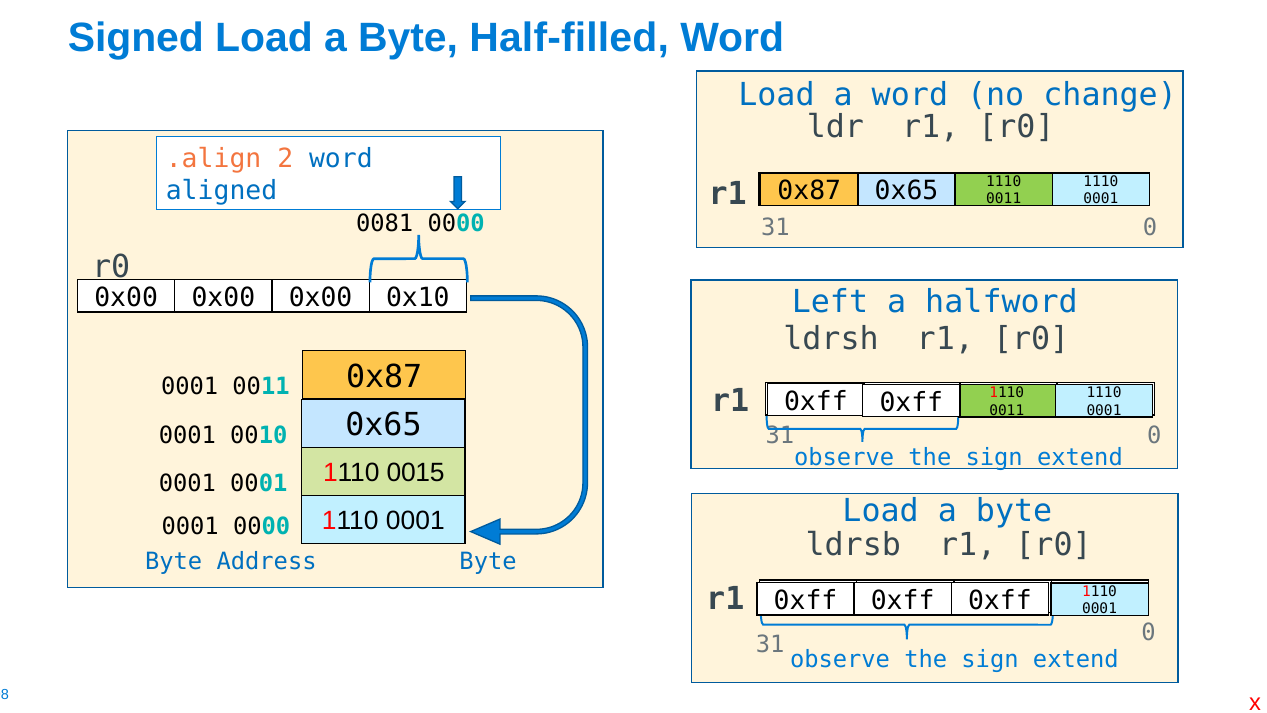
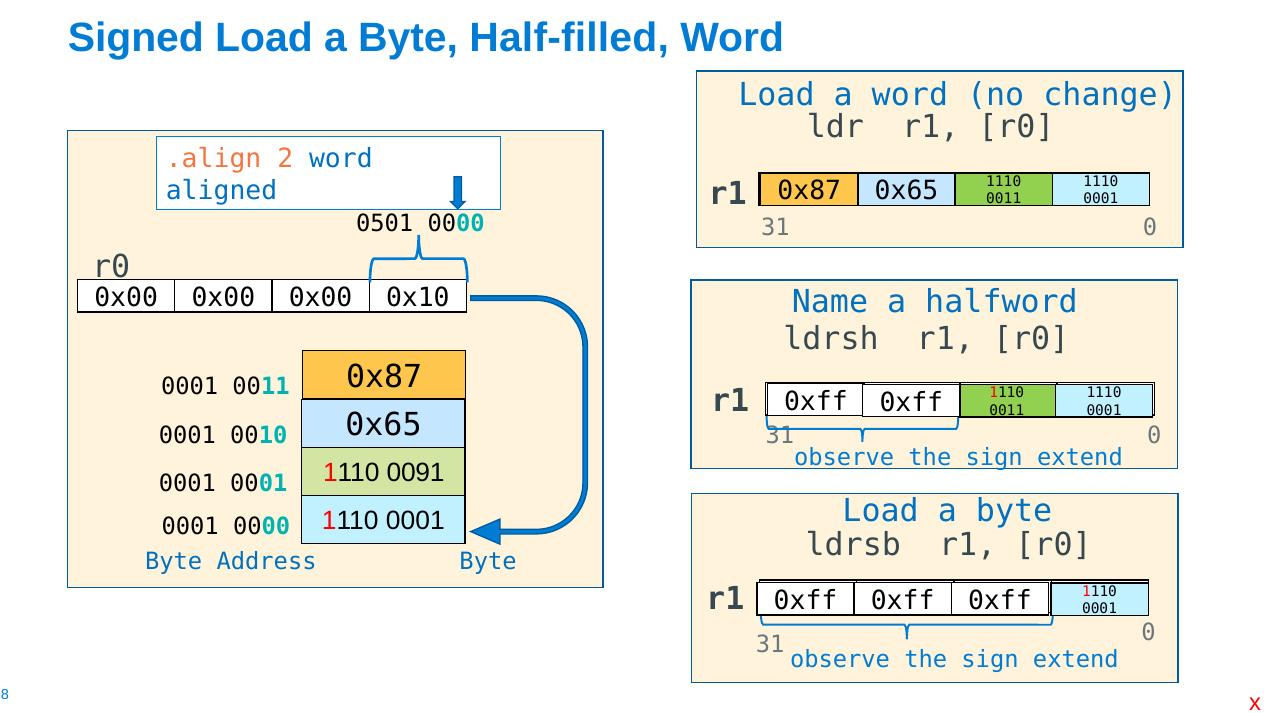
0081: 0081 -> 0501 (385, 223)
Left: Left -> Name (830, 302)
0015: 0015 -> 0091 (416, 473)
